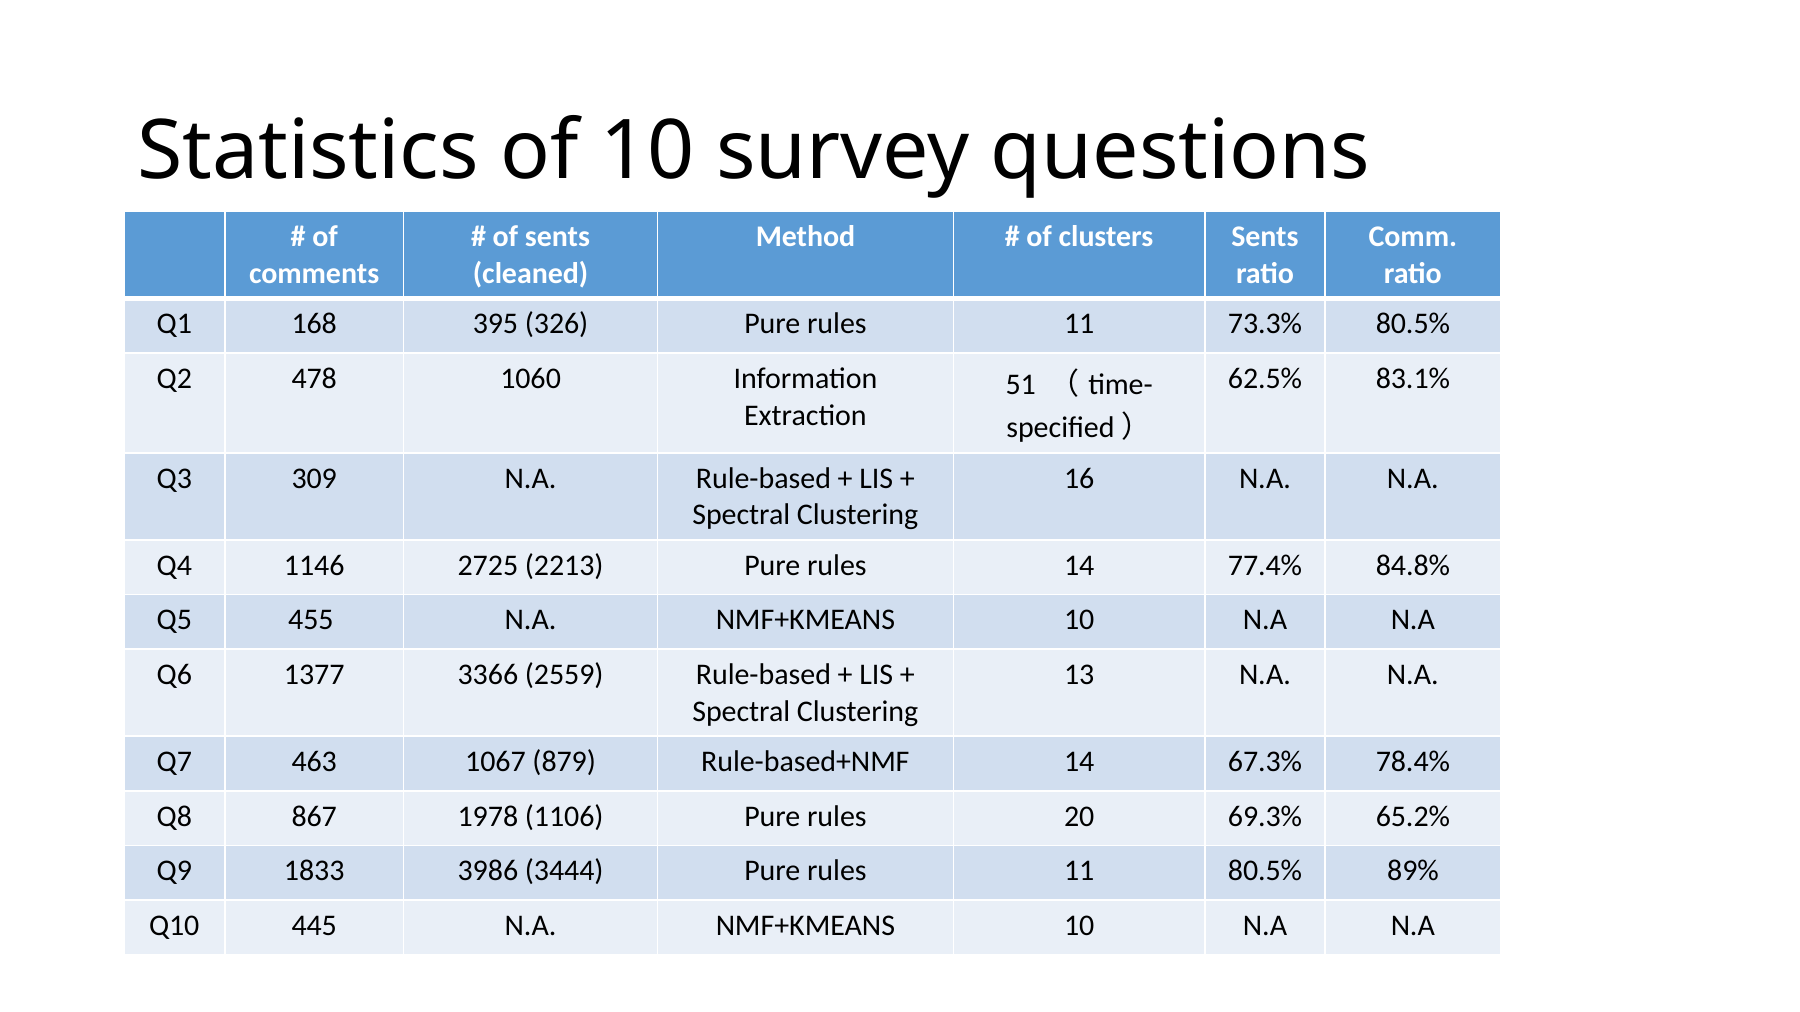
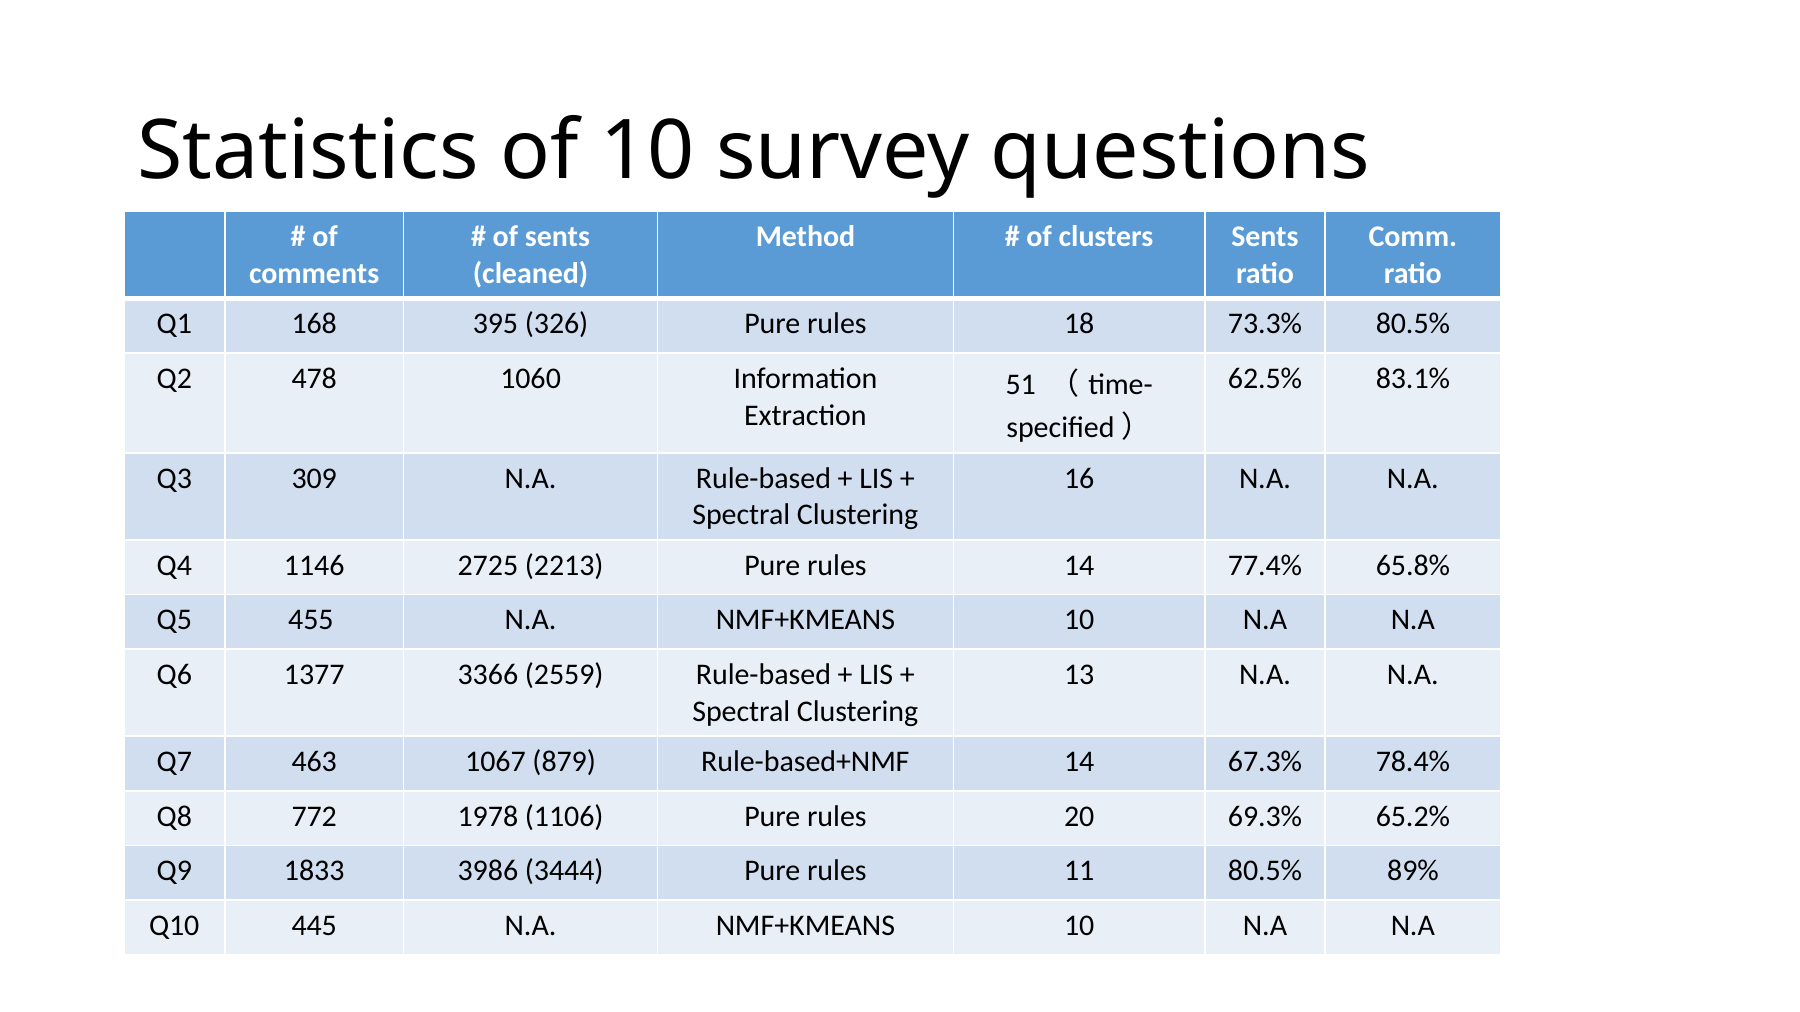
326 Pure rules 11: 11 -> 18 (1079, 324)
84.8%: 84.8% -> 65.8% (1413, 566)
867: 867 -> 772 (314, 817)
